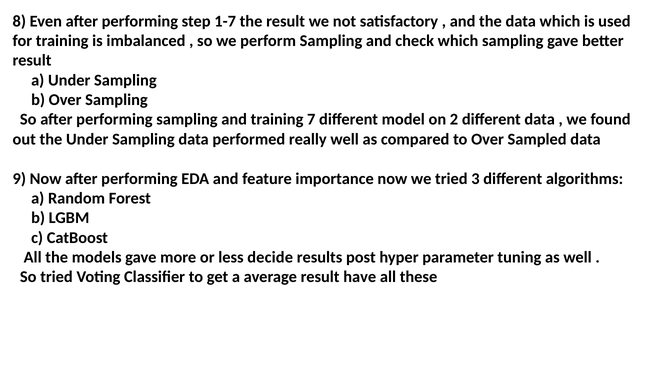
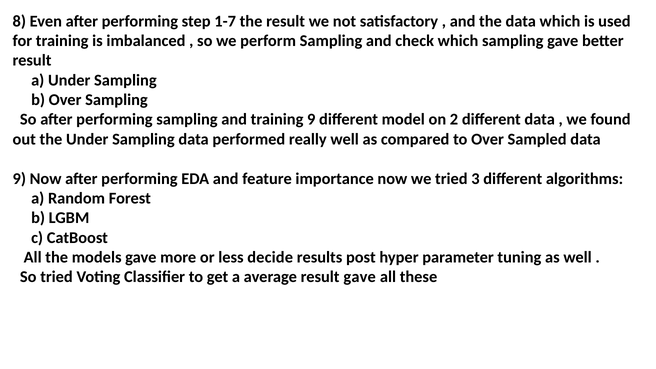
training 7: 7 -> 9 (311, 120)
result have: have -> gave (360, 277)
